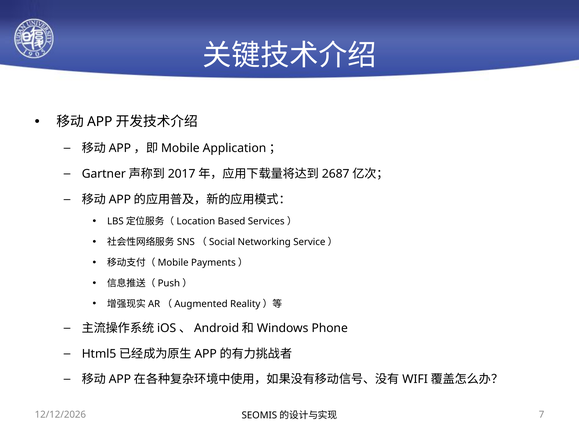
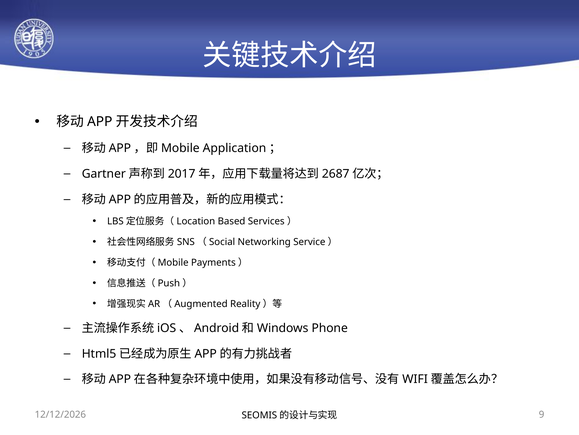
7: 7 -> 9 (542, 414)
